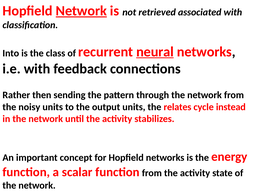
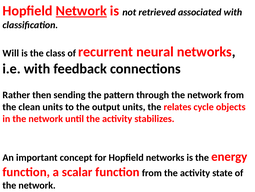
Into: Into -> Will (11, 53)
neural underline: present -> none (155, 52)
noisy: noisy -> clean (29, 107)
instead: instead -> objects (231, 107)
